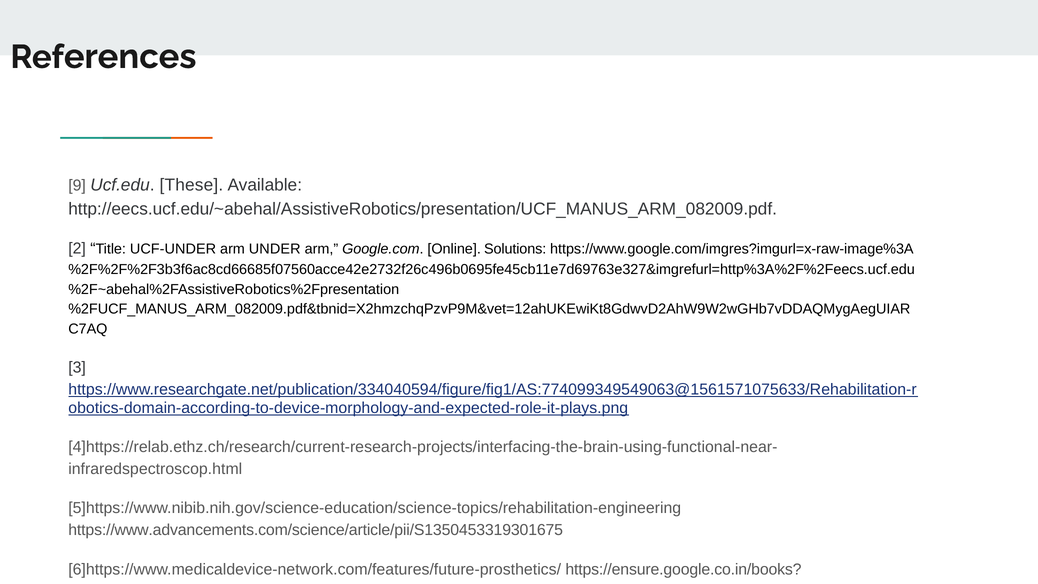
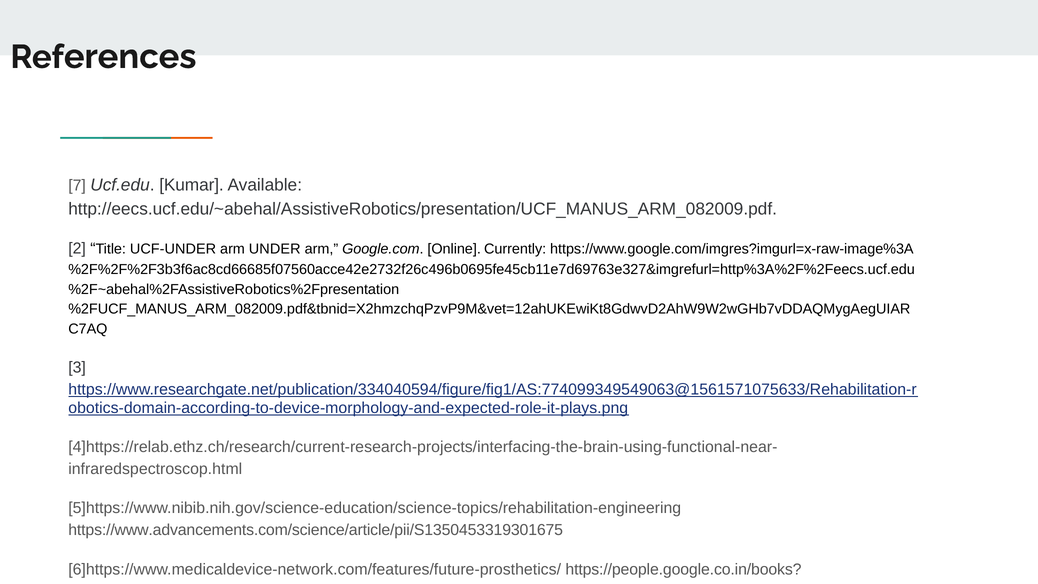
9: 9 -> 7 (77, 185)
These: These -> Kumar (192, 185)
Solutions: Solutions -> Currently (515, 249)
https://ensure.google.co.in/books: https://ensure.google.co.in/books -> https://people.google.co.in/books (683, 569)
